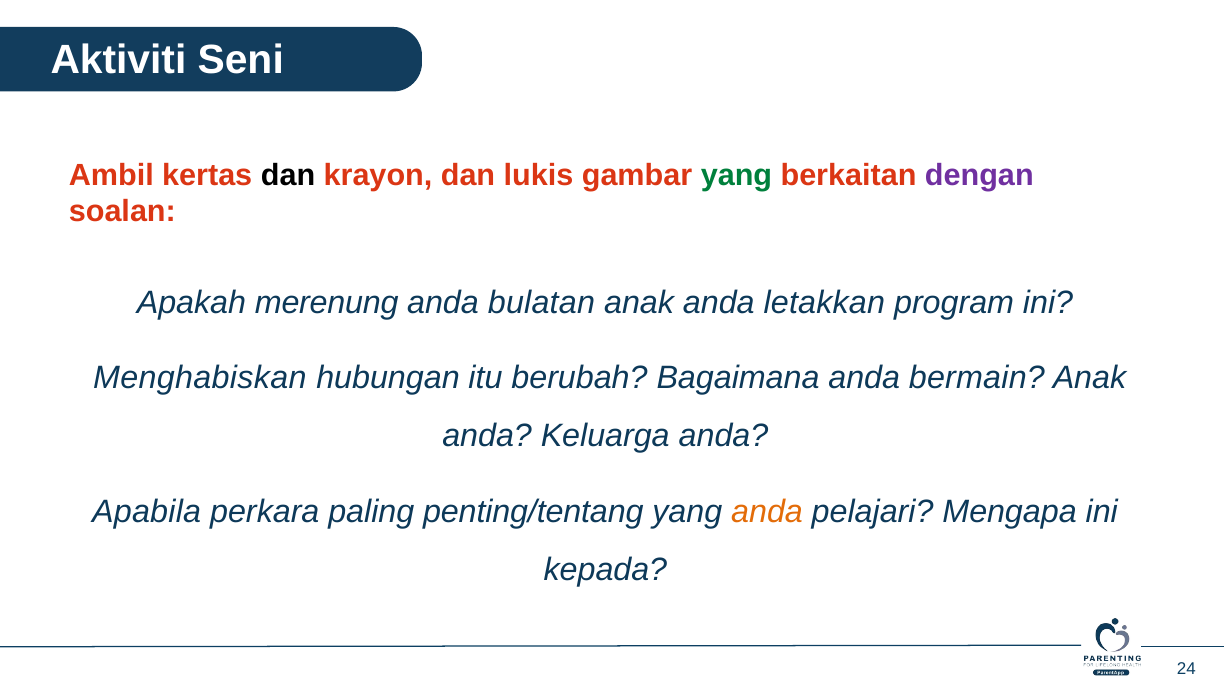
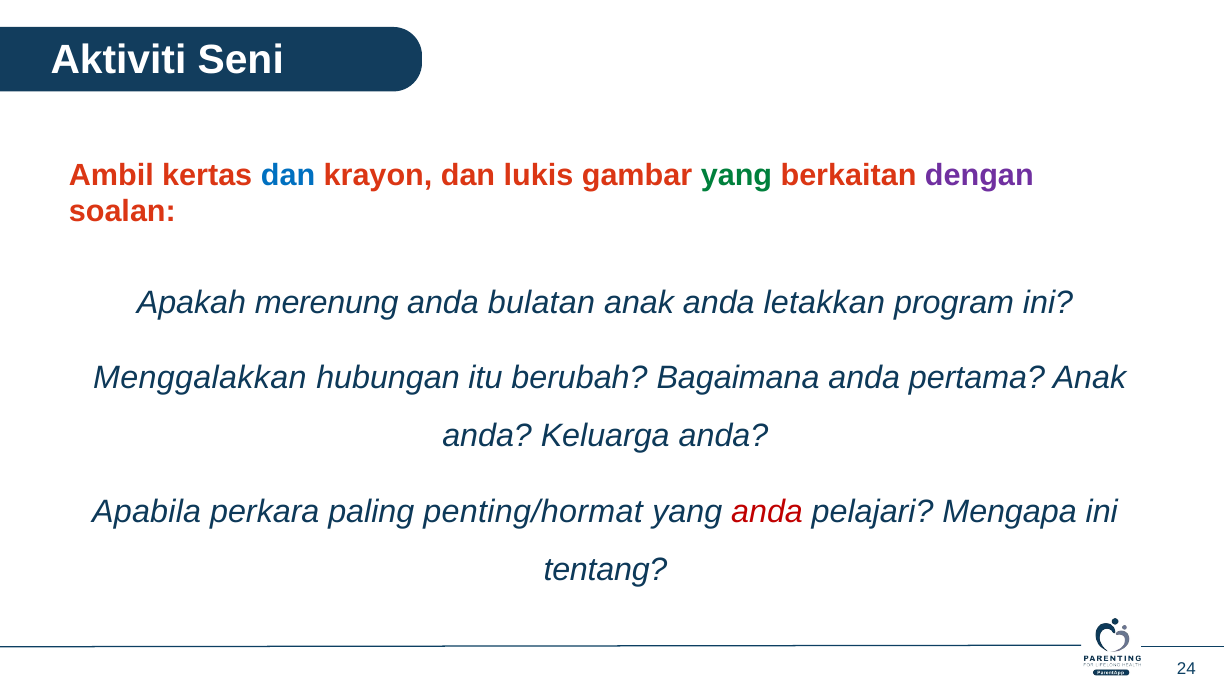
dan colour: black -> blue (288, 175)
Menghabiskan: Menghabiskan -> Menggalakkan (200, 378)
bermain: bermain -> pertama (977, 378)
penting/tentang: penting/tentang -> penting/hormat (533, 511)
anda colour: orange -> red (767, 511)
kepada: kepada -> tentang (606, 569)
